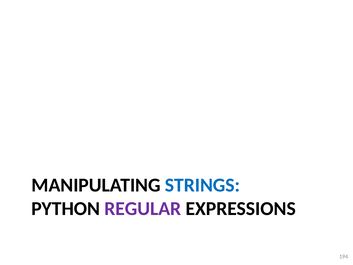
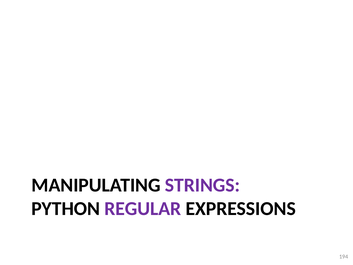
STRINGS colour: blue -> purple (202, 185)
